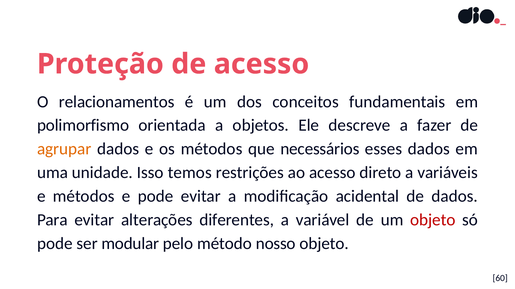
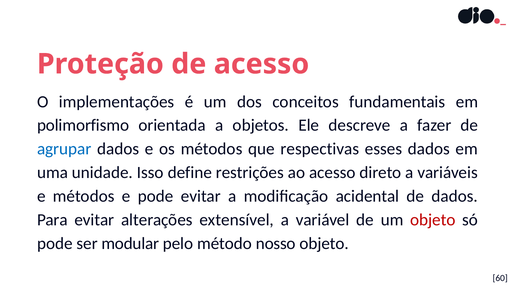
relacionamentos: relacionamentos -> implementações (117, 102)
agrupar colour: orange -> blue (64, 149)
necessários: necessários -> respectivas (320, 149)
temos: temos -> define (190, 173)
diferentes: diferentes -> extensível (237, 220)
